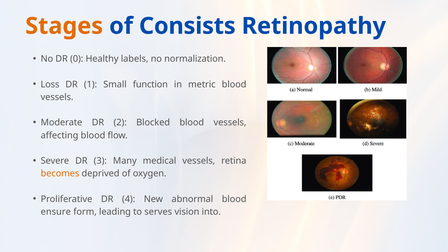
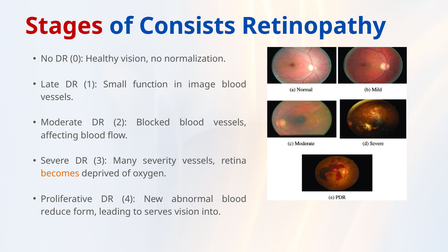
Stages colour: orange -> red (64, 26)
Healthy labels: labels -> vision (135, 59)
Loss: Loss -> Late (50, 84)
metric: metric -> image (202, 84)
medical: medical -> severity (160, 161)
ensure: ensure -> reduce (56, 212)
